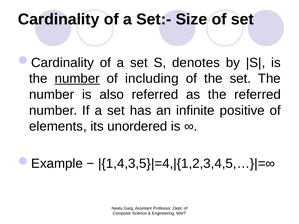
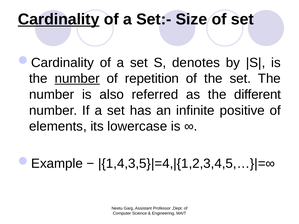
Cardinality underline: none -> present (59, 19)
including: including -> repetition (152, 79)
the referred: referred -> different (258, 95)
unordered: unordered -> lowercase (137, 127)
